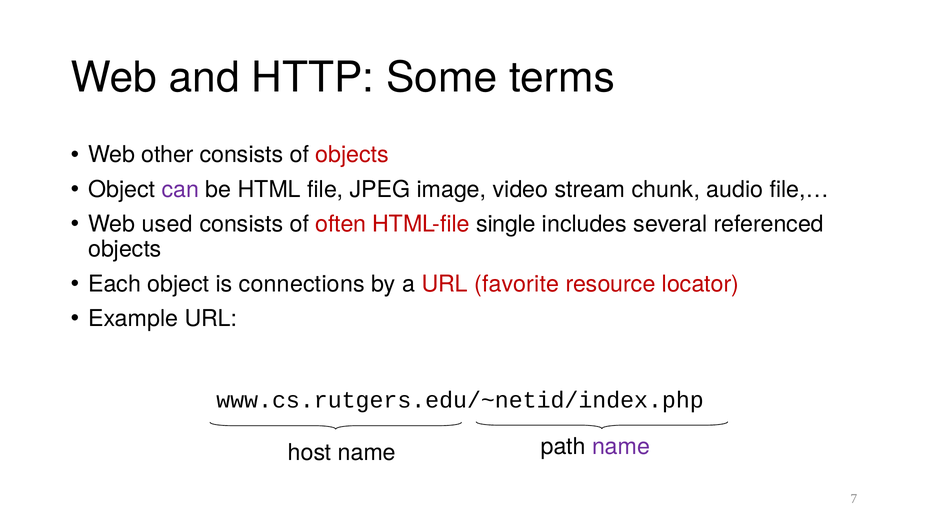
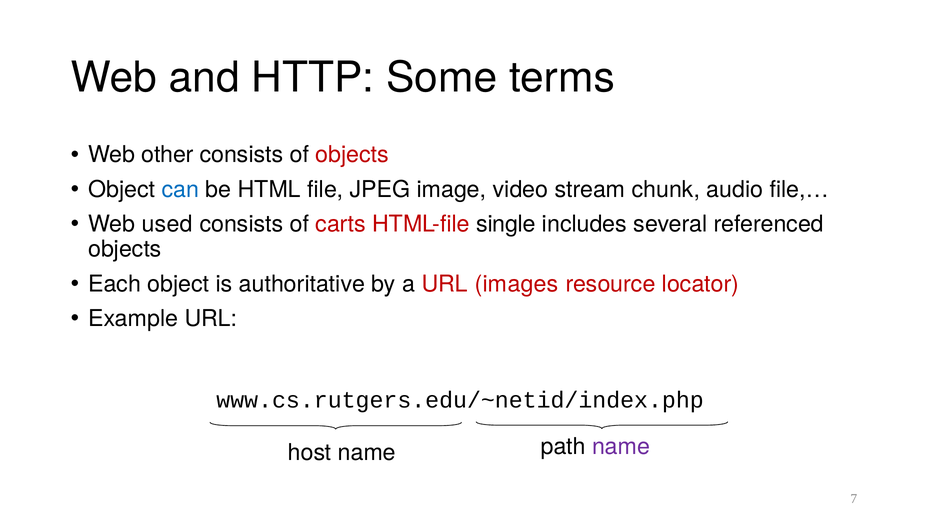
can colour: purple -> blue (180, 190)
often: often -> carts (341, 224)
connections: connections -> authoritative (302, 284)
favorite: favorite -> images (517, 284)
